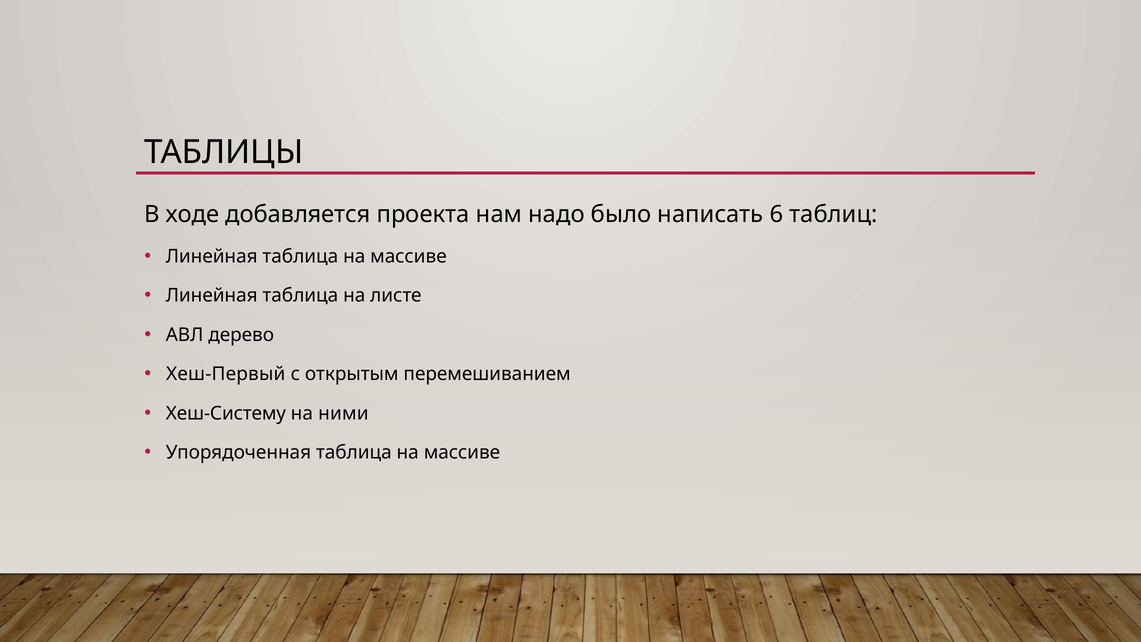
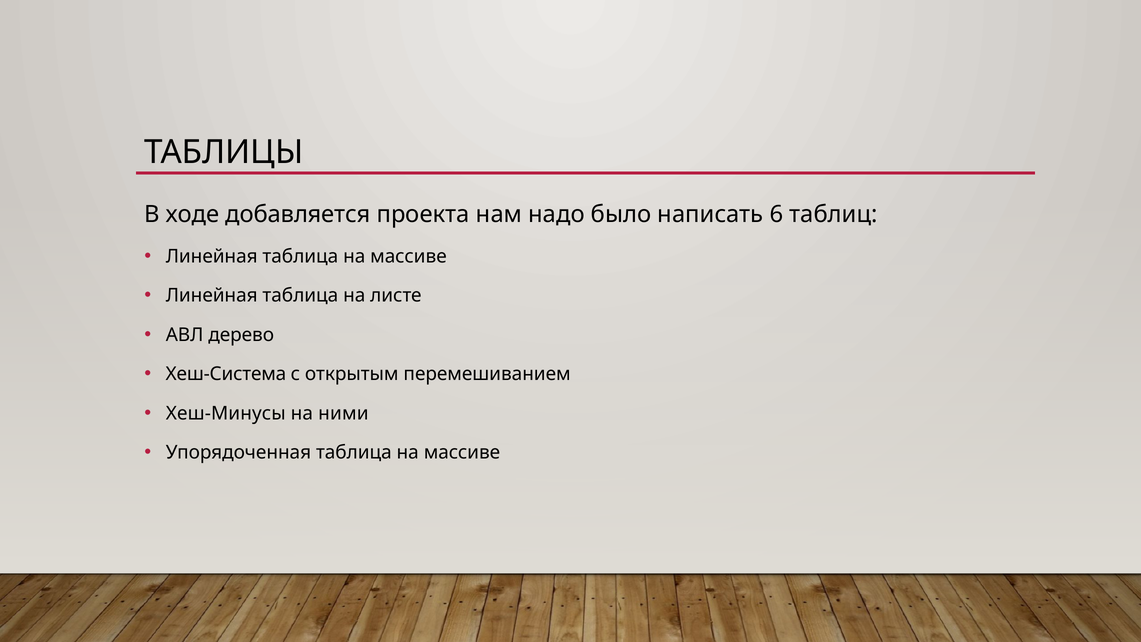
Хеш-Первый: Хеш-Первый -> Хеш-Система (226, 374)
Хеш-Систему: Хеш-Систему -> Хеш-Минусы (226, 413)
